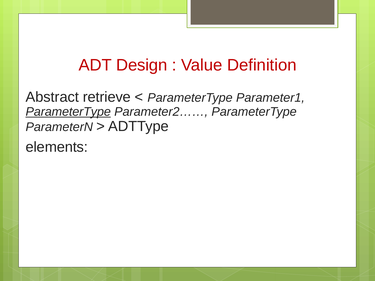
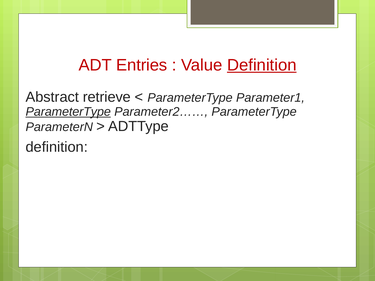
Design: Design -> Entries (142, 65)
Definition underline: none -> present (262, 65)
elements: elements -> definition (57, 147)
